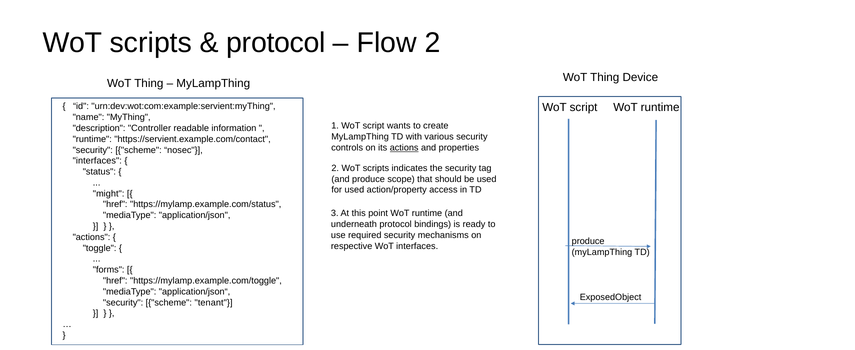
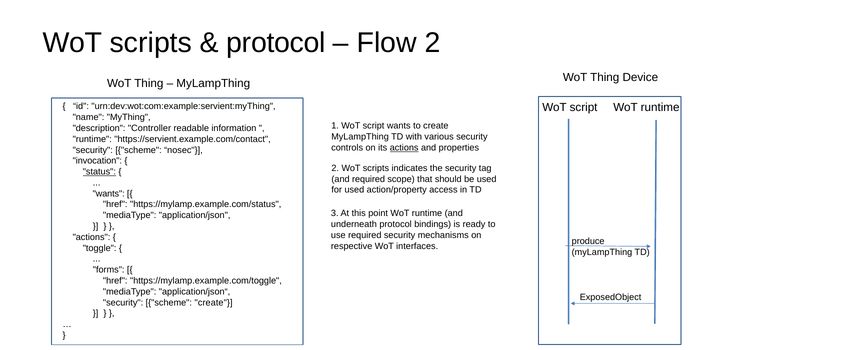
interfaces: interfaces -> invocation (97, 161)
status underline: none -> present (99, 172)
and produce: produce -> required (369, 179)
might: might -> wants (109, 193)
scheme tenant: tenant -> create (214, 302)
